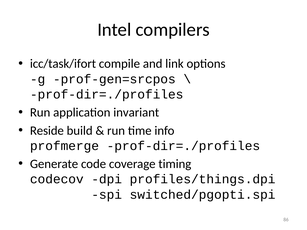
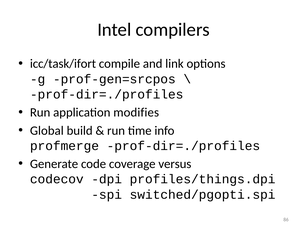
invariant: invariant -> modifies (136, 113)
Reside: Reside -> Global (47, 131)
timing: timing -> versus (175, 164)
